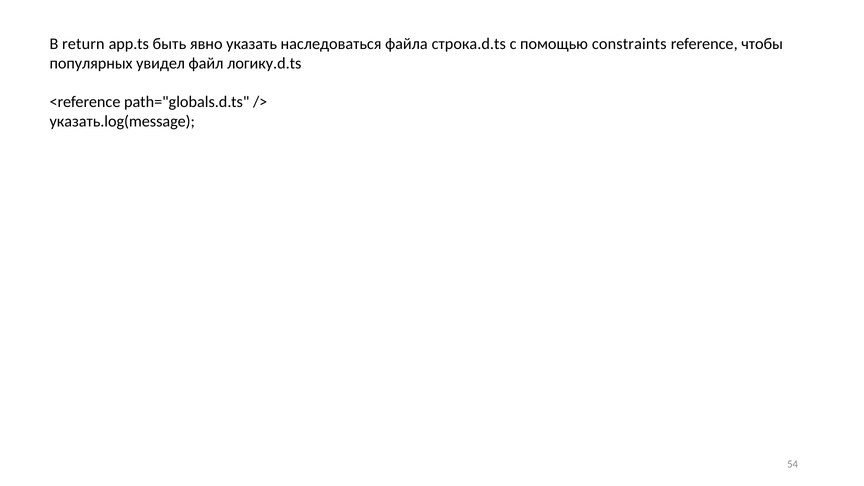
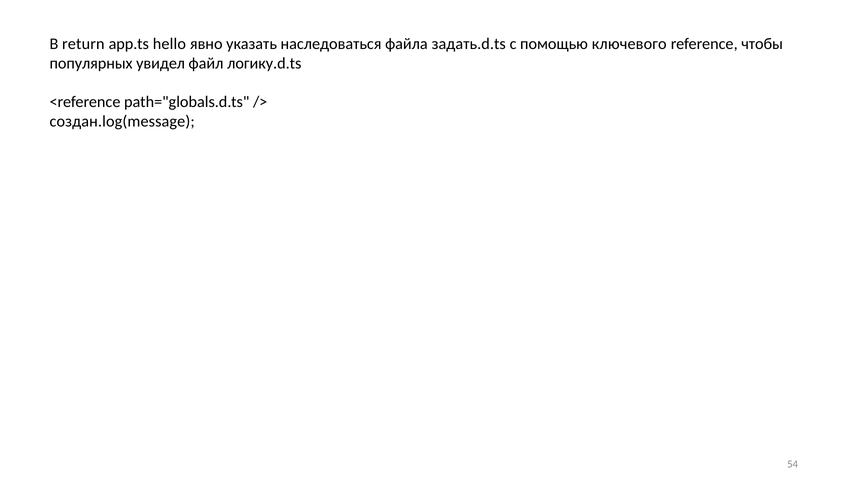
быть: быть -> hello (169, 44)
строка.d.ts: строка.d.ts -> задать.d.ts (469, 44)
constraints: constraints -> ключевого (629, 44)
указать.log(message: указать.log(message -> создан.log(message (122, 121)
